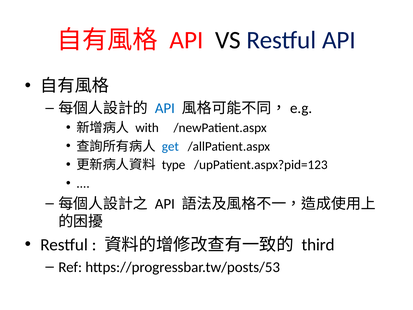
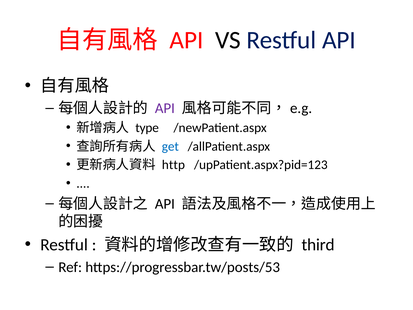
API colour: blue -> purple (165, 108)
with: with -> type (147, 128)
type: type -> http (173, 165)
